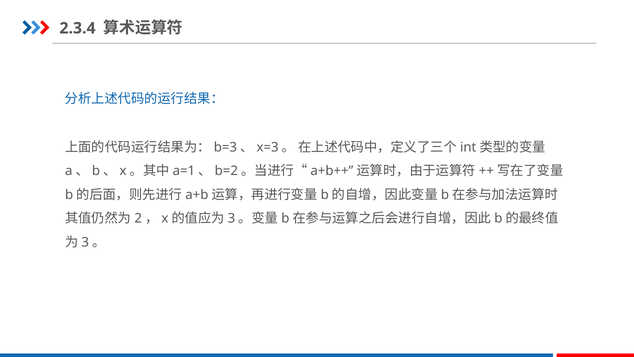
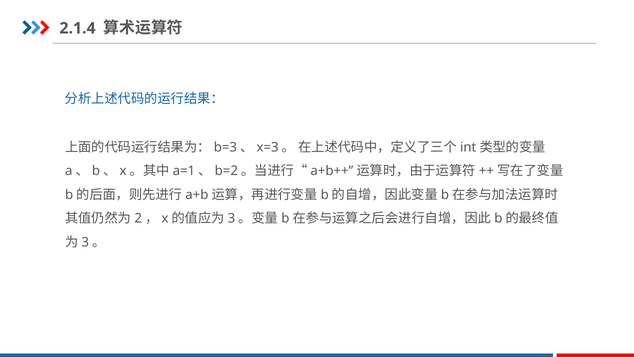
2.3.4: 2.3.4 -> 2.1.4 (78, 28)
